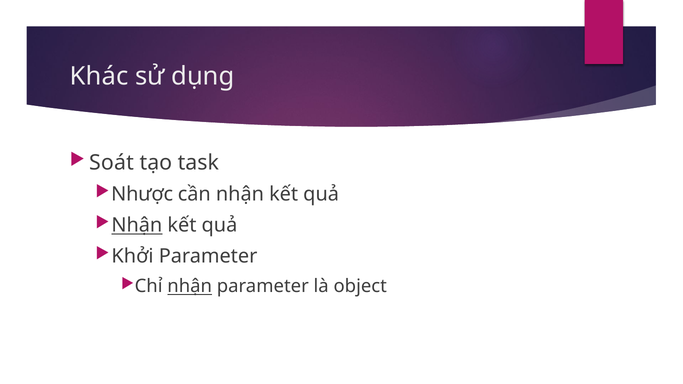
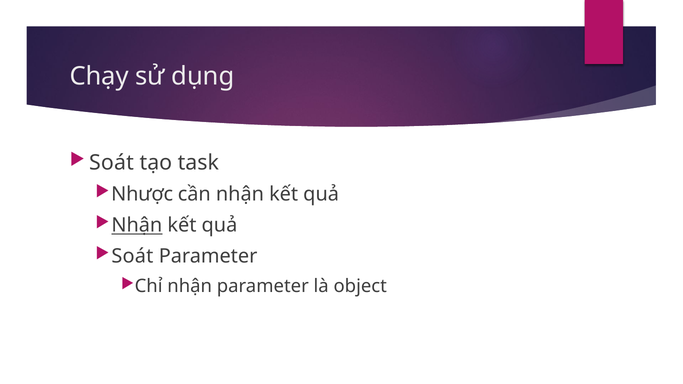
Khác: Khác -> Chạy (99, 76)
Khởi: Khởi -> Soát (132, 256)
nhận underline: present -> none (190, 287)
